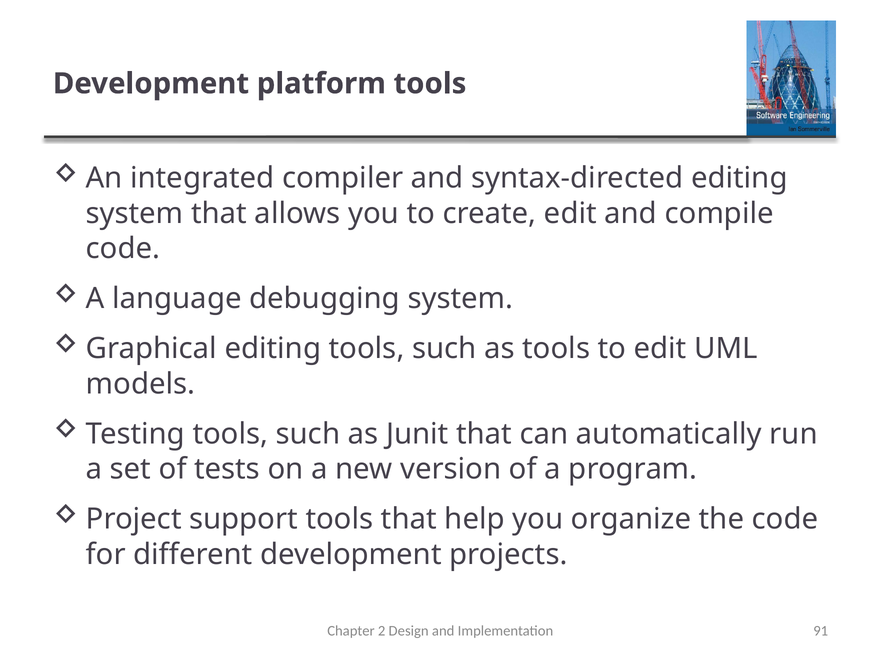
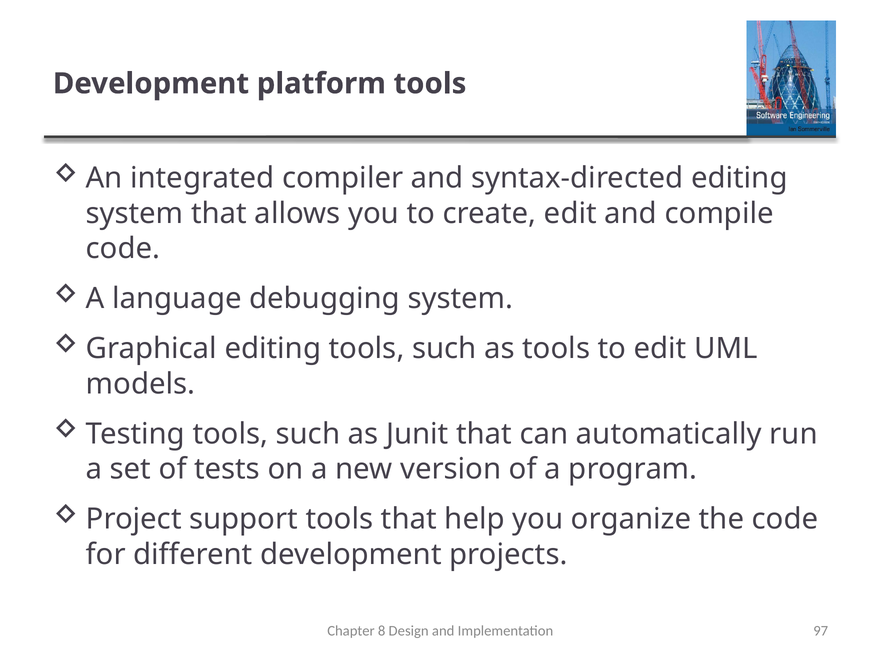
2: 2 -> 8 (382, 631)
91: 91 -> 97 (821, 631)
